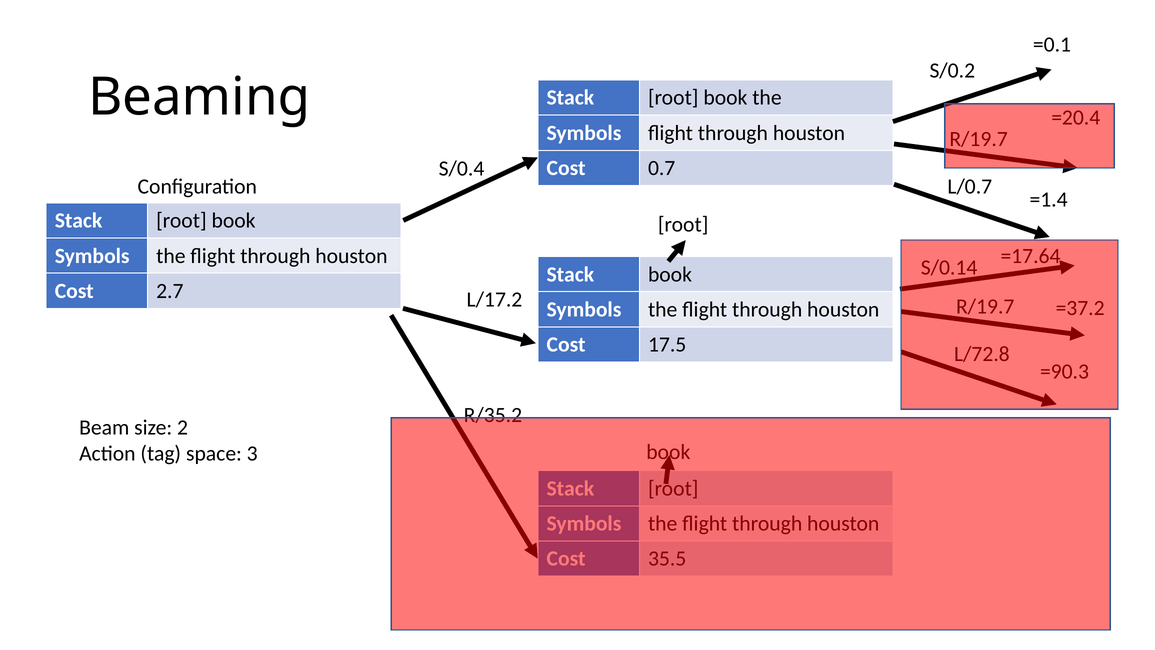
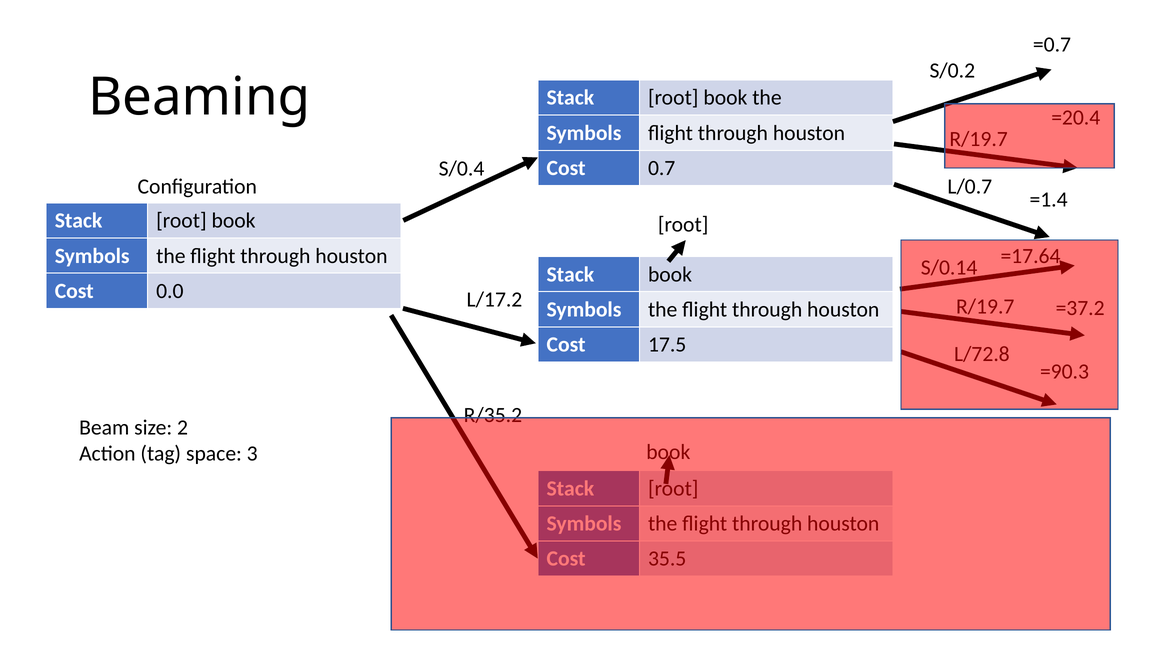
=0.1: =0.1 -> =0.7 (1052, 44)
2.7: 2.7 -> 0.0 (170, 291)
